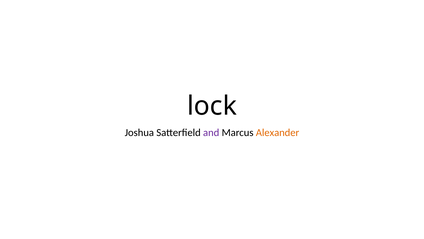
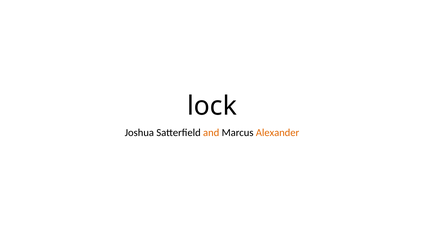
and colour: purple -> orange (211, 133)
